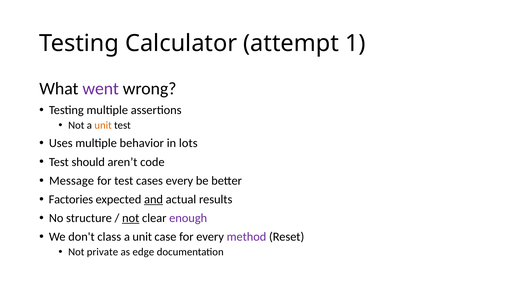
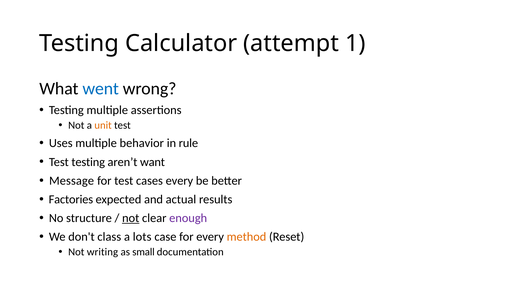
went colour: purple -> blue (101, 89)
lots: lots -> rule (188, 143)
Test should: should -> testing (88, 162)
code: code -> want (152, 162)
and underline: present -> none (154, 199)
unit: unit -> lots (142, 237)
method colour: purple -> orange (247, 237)
private: private -> writing (102, 252)
edge: edge -> small (143, 252)
